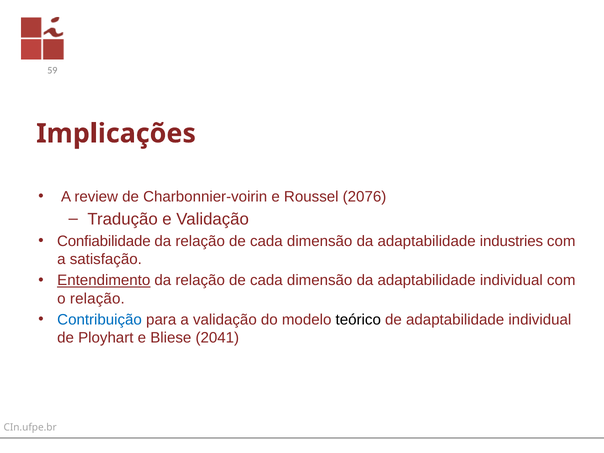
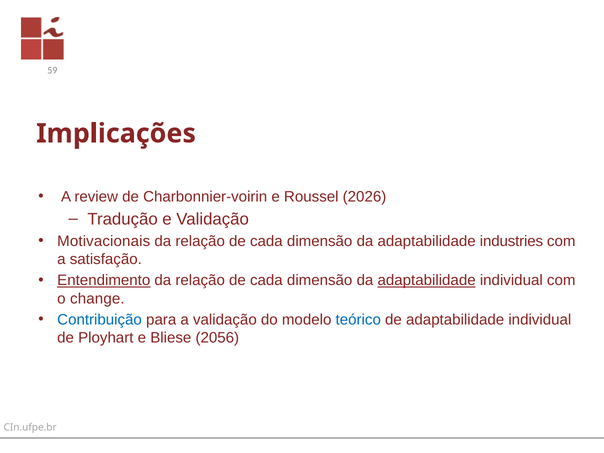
2076: 2076 -> 2026 (365, 197)
Confiabilidade: Confiabilidade -> Motivacionais (104, 241)
adaptabilidade underline: none -> present (427, 281)
o relação: relação -> change (97, 299)
teórico colour: black -> blue (358, 320)
2041: 2041 -> 2056 (217, 338)
